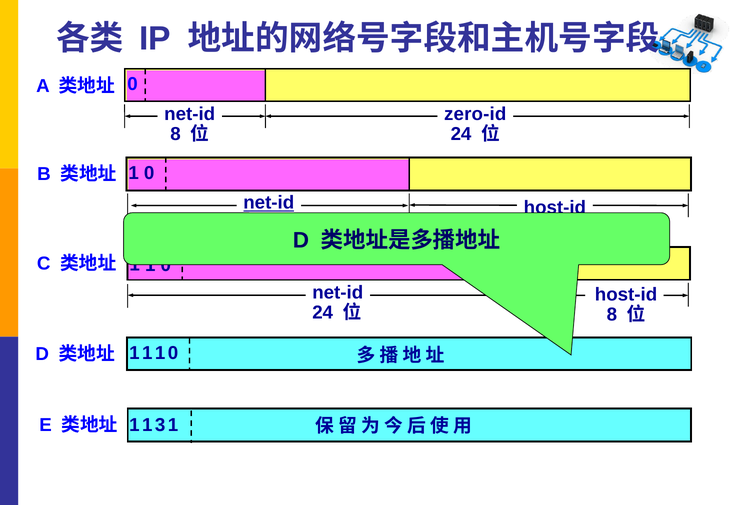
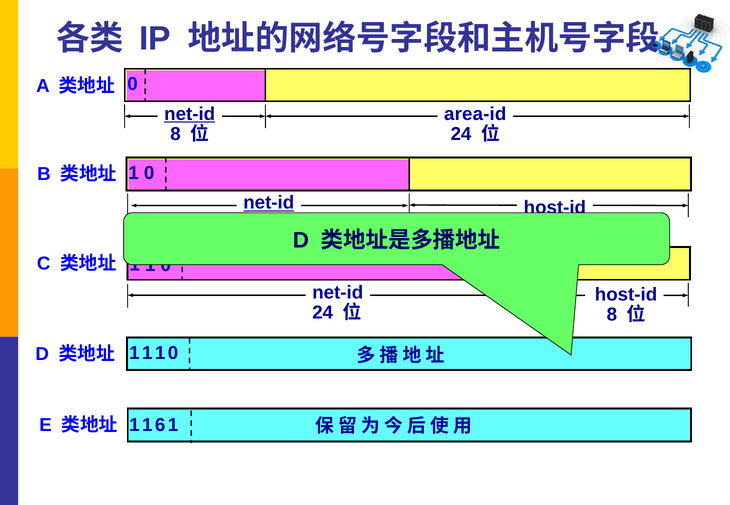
net-id underline: none -> present (190, 114)
zero-id: zero-id -> area-id (475, 114)
3: 3 -> 6 (160, 425)
